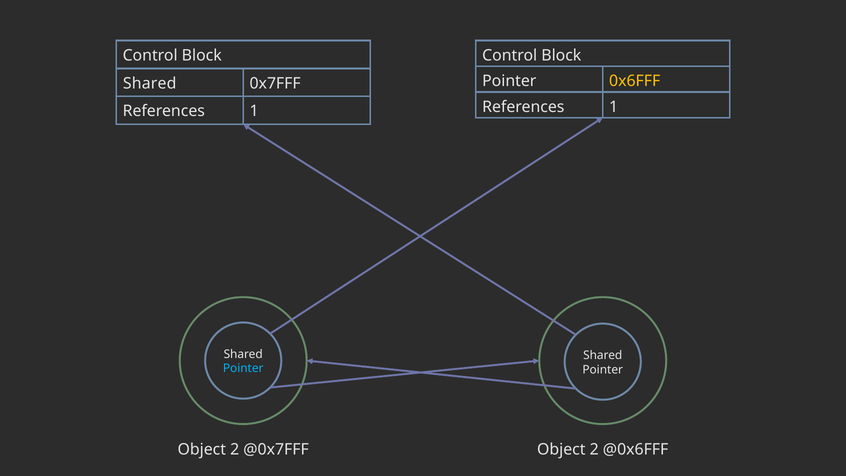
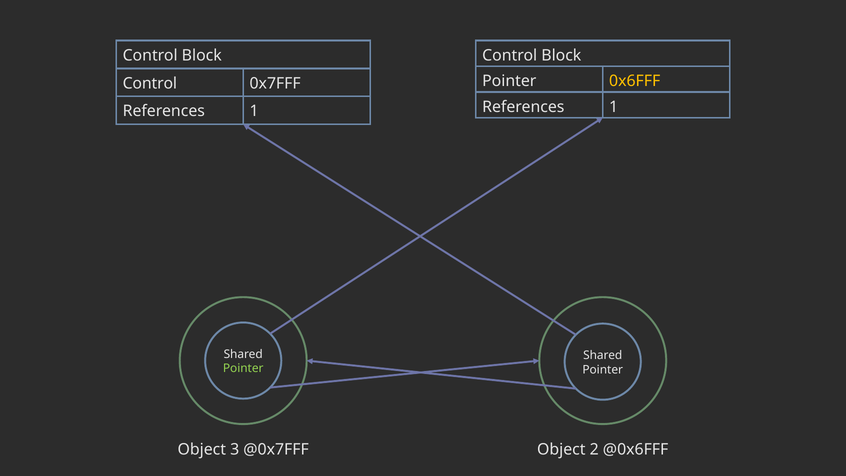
Shared: Shared -> Control (150, 83)
Pointer colour: light blue -> light green (243, 368)
2: 2 -> 3 (235, 449)
